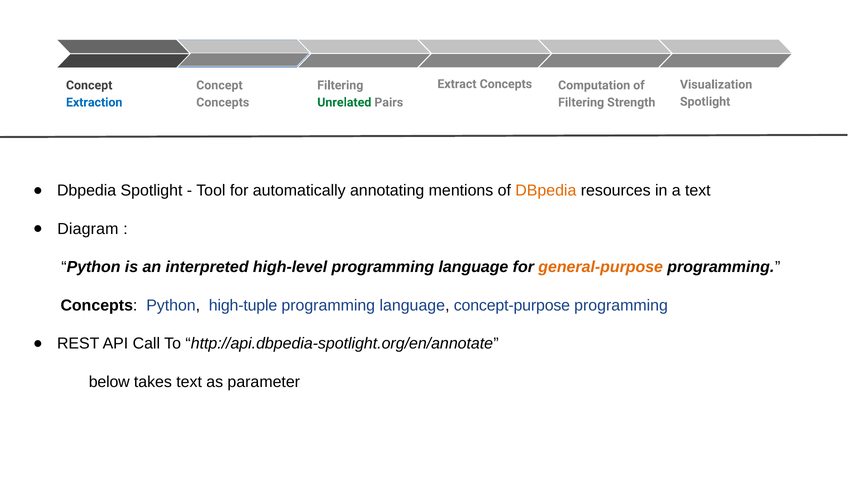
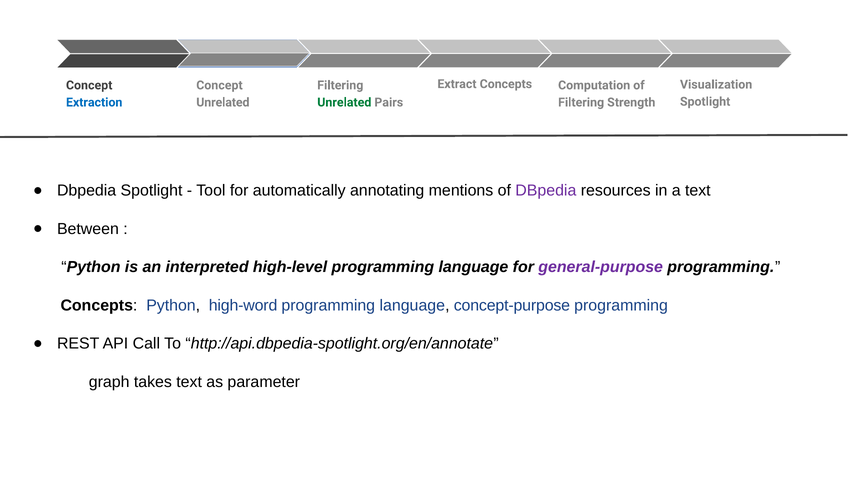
Concepts: Concepts -> Unrelated (223, 102)
DBpedia colour: orange -> purple (546, 191)
Diagram: Diagram -> Between (88, 229)
general-purpose colour: orange -> purple (601, 267)
high-tuple: high-tuple -> high-word (243, 305)
below: below -> graph (109, 382)
